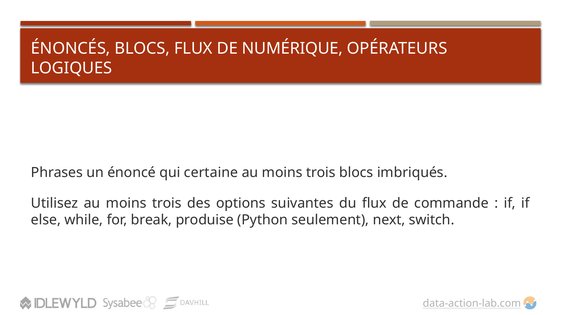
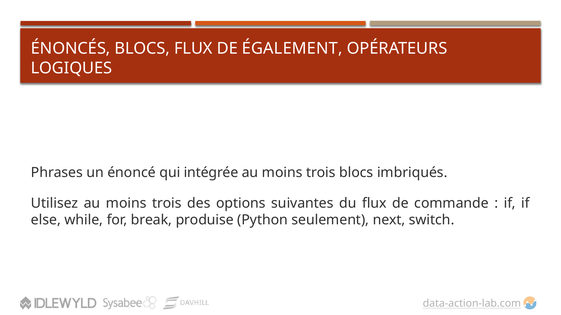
NUMÉRIQUE: NUMÉRIQUE -> ÉGALEMENT (292, 49)
certaine: certaine -> intégrée (211, 173)
